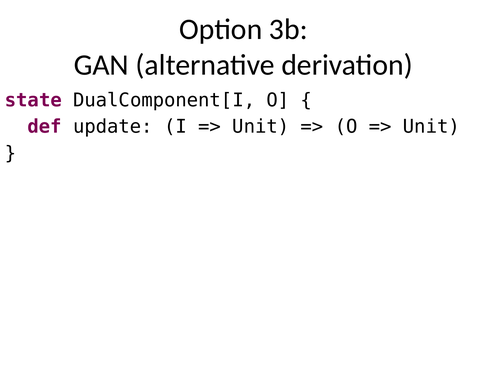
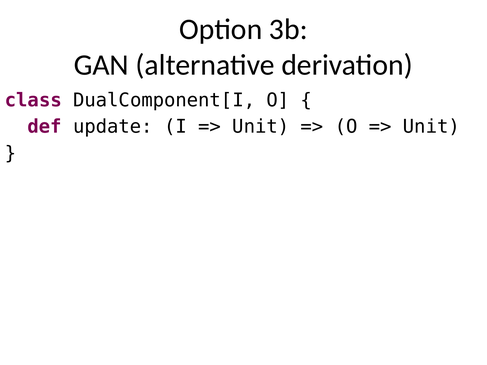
state: state -> class (33, 100)
